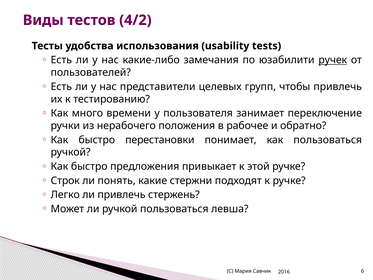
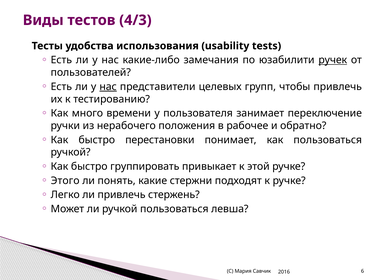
4/2: 4/2 -> 4/3 (135, 20)
нас underline: none -> present (108, 87)
предложения: предложения -> группировать (145, 166)
Строк: Строк -> Этого (65, 180)
